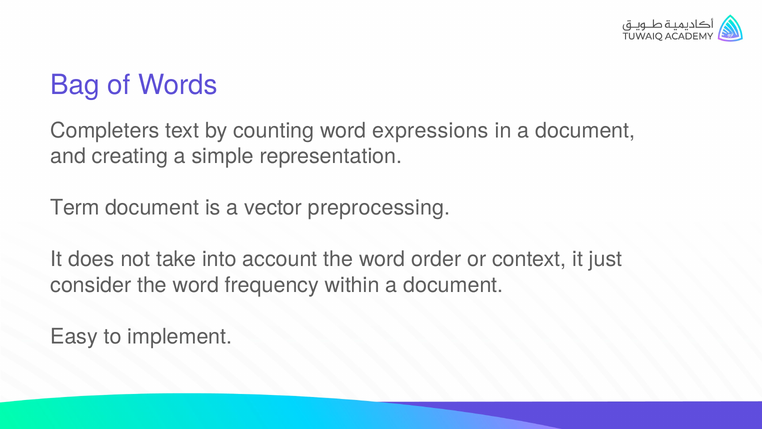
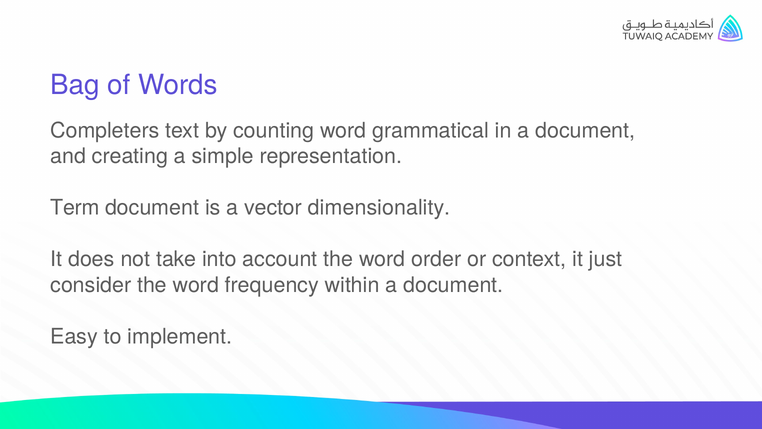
expressions: expressions -> grammatical (431, 130)
preprocessing: preprocessing -> dimensionality (379, 208)
